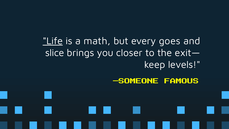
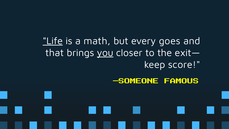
slice: slice -> that (55, 53)
you underline: none -> present (105, 53)
levels: levels -> score (184, 65)
